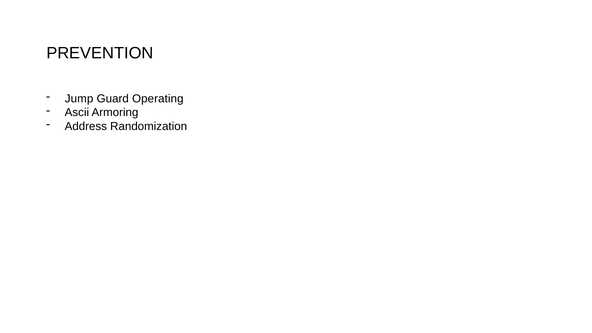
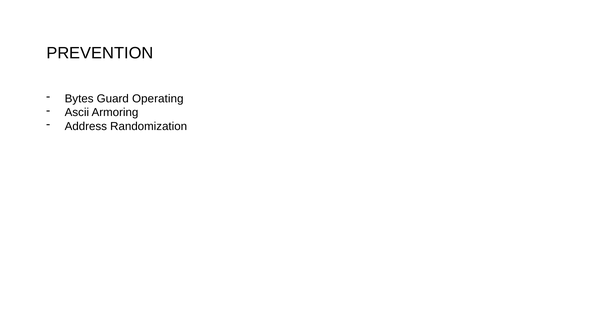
Jump: Jump -> Bytes (79, 99)
